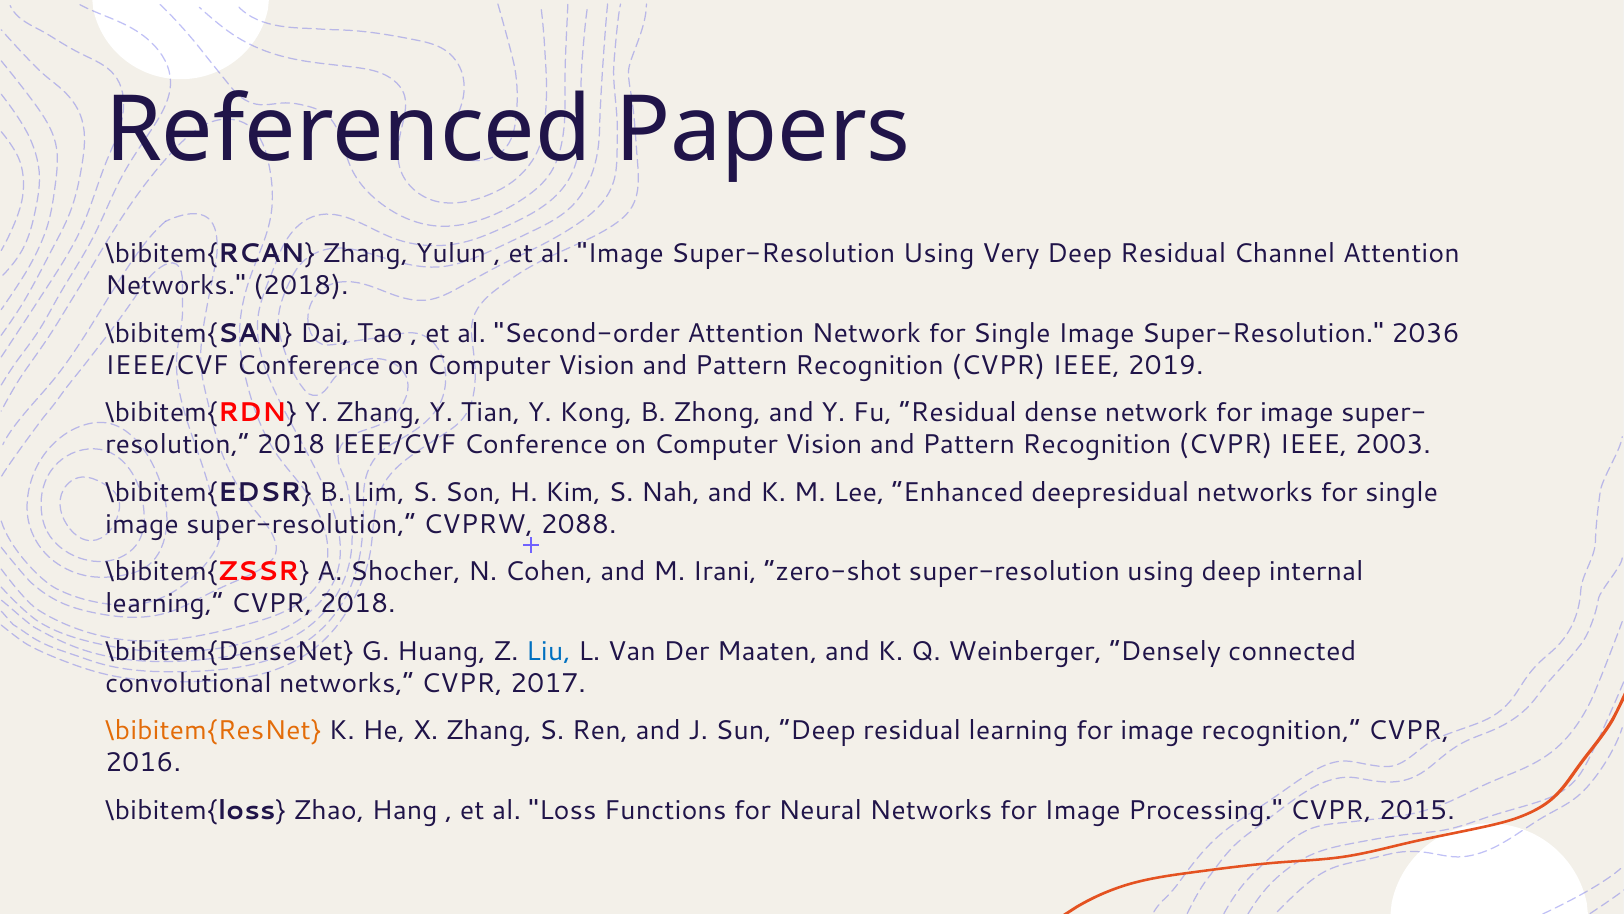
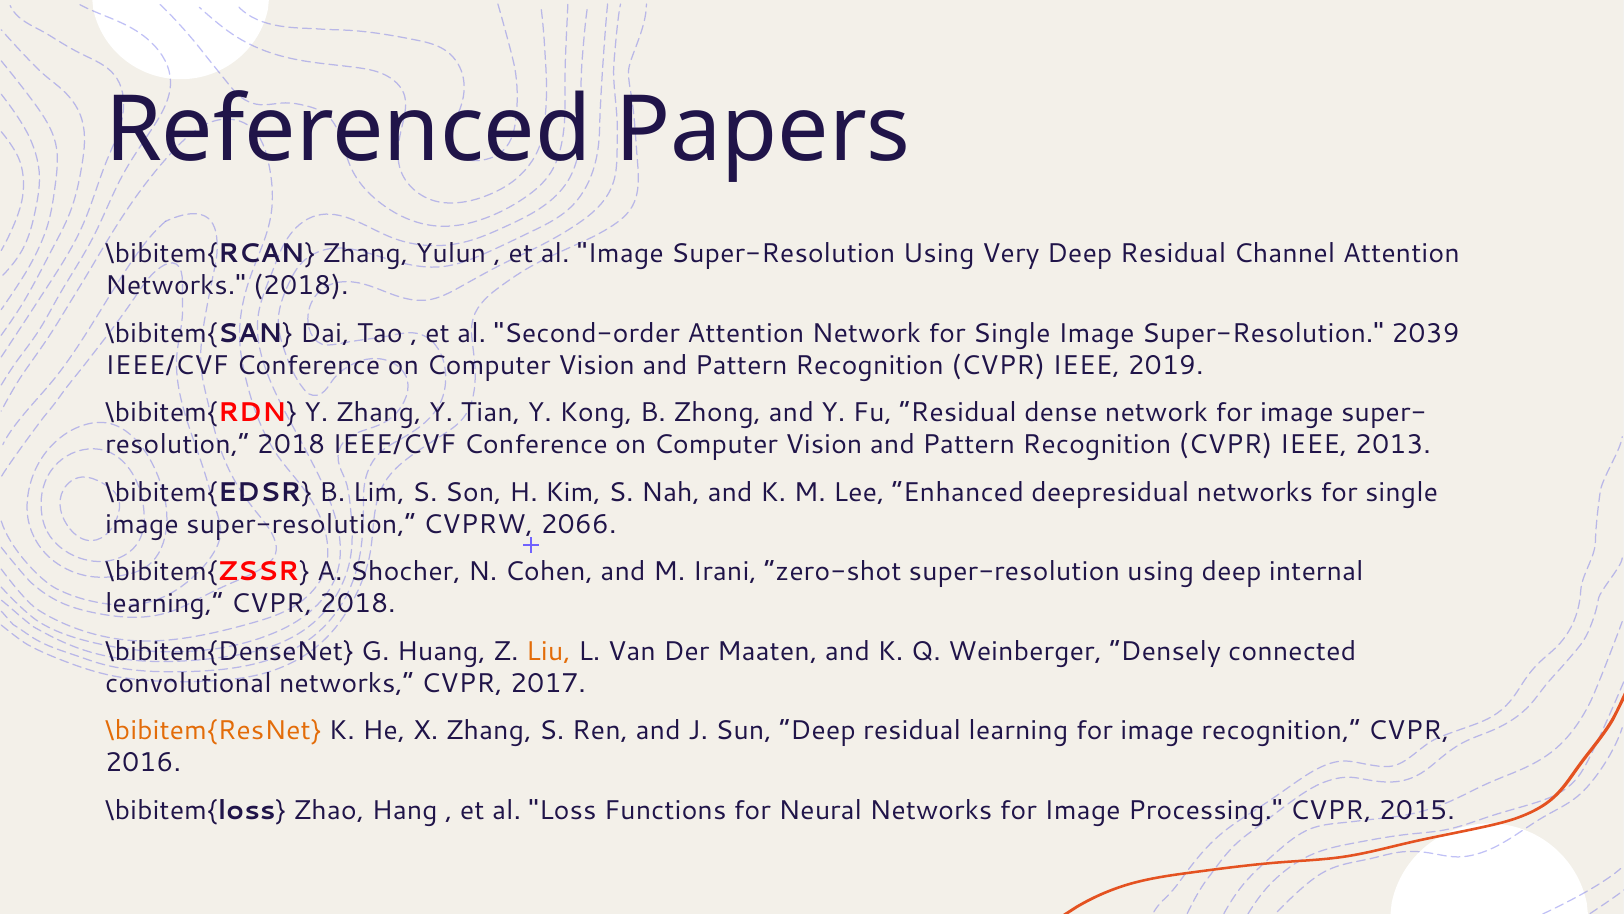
2036: 2036 -> 2039 (1426, 333)
2003: 2003 -> 2013 (1393, 445)
2088: 2088 -> 2066 (579, 524)
Liu colour: blue -> orange (548, 651)
